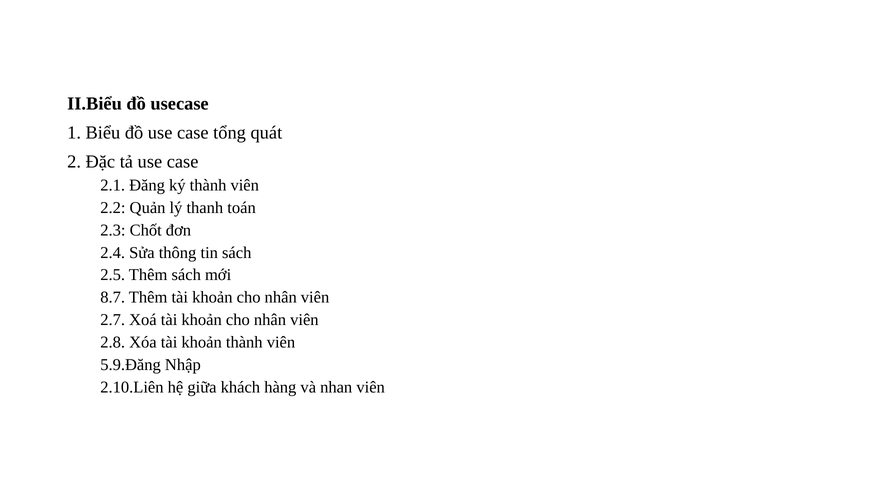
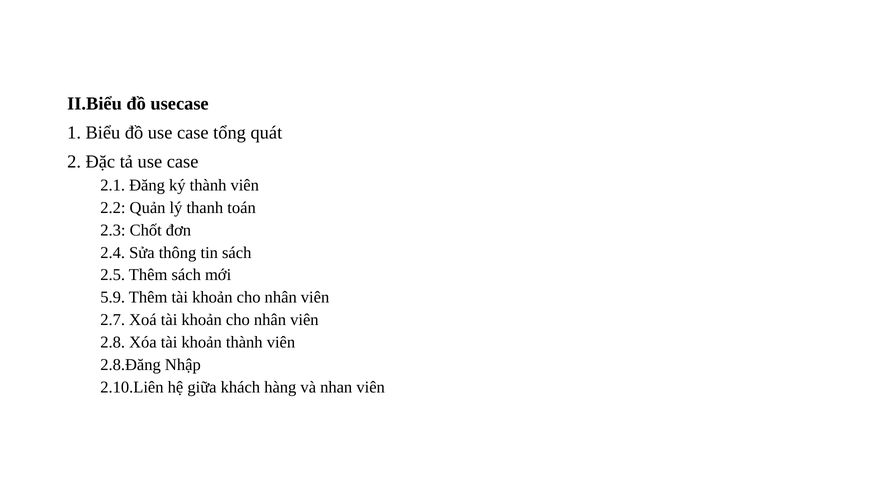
8.7: 8.7 -> 5.9 (113, 298)
5.9.Đăng: 5.9.Đăng -> 2.8.Đăng (131, 365)
